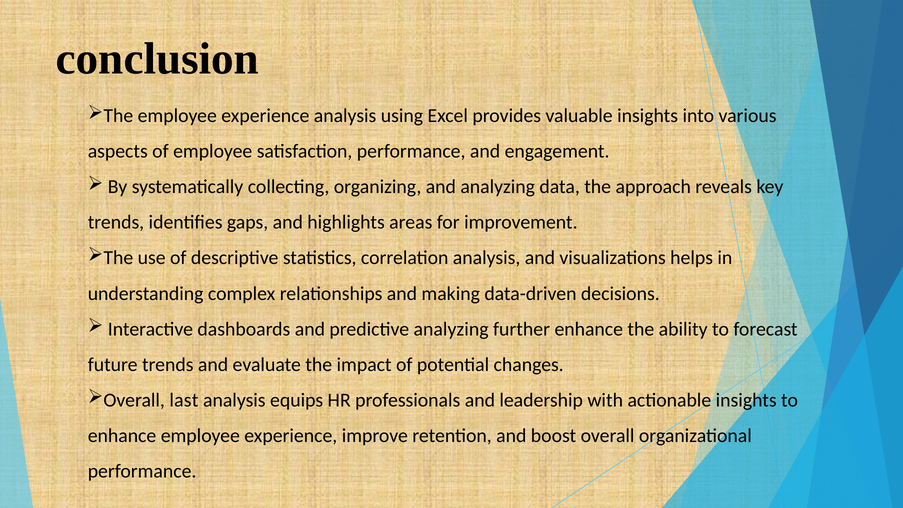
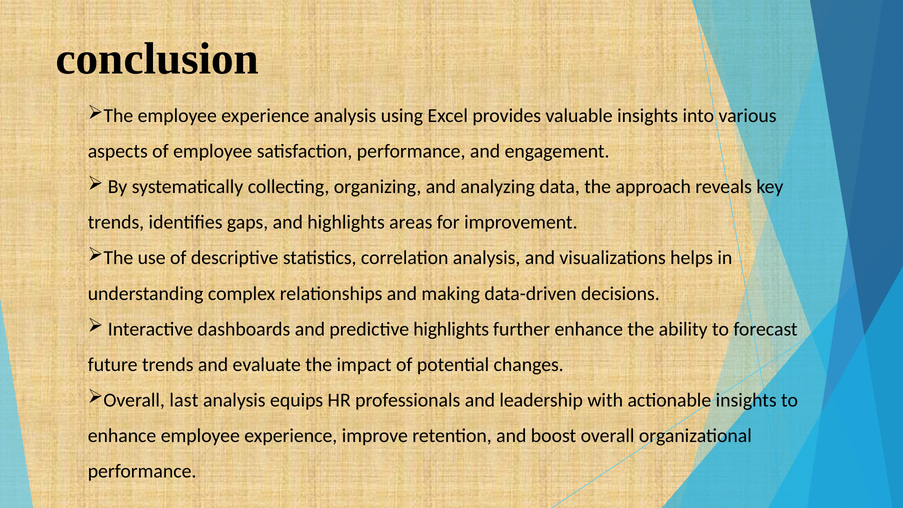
predictive analyzing: analyzing -> highlights (451, 329)
